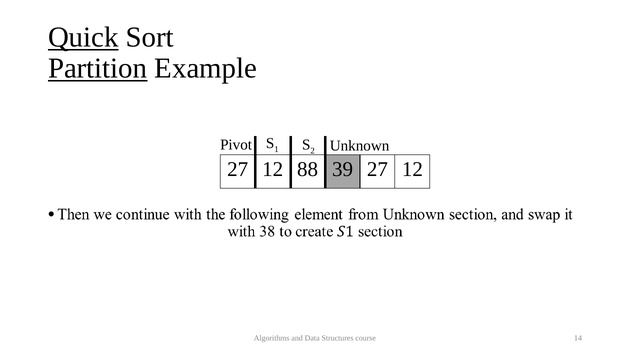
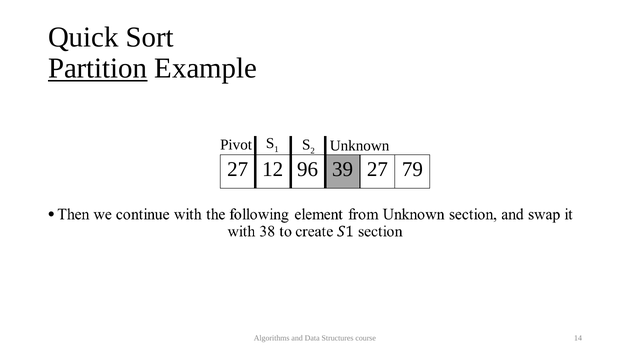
Quick underline: present -> none (83, 37)
88: 88 -> 96 (308, 169)
39 27 12: 12 -> 79 (412, 169)
